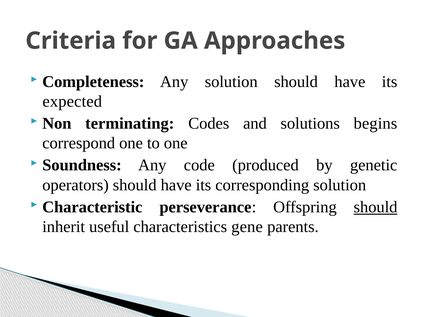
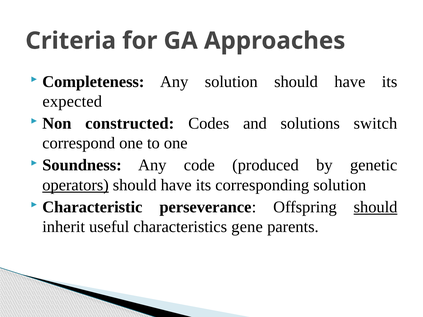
terminating: terminating -> constructed (130, 124)
begins: begins -> switch (375, 124)
operators underline: none -> present (76, 185)
